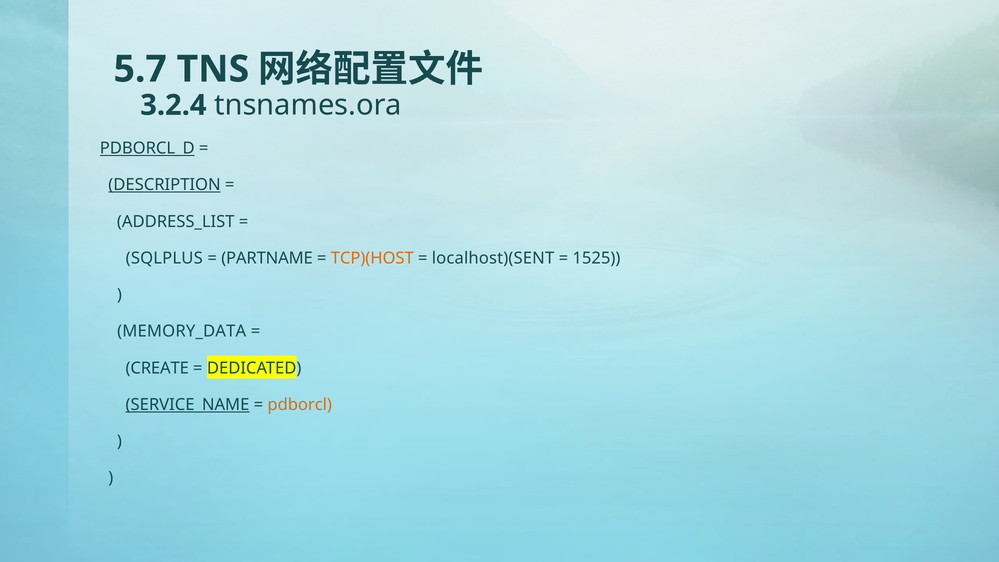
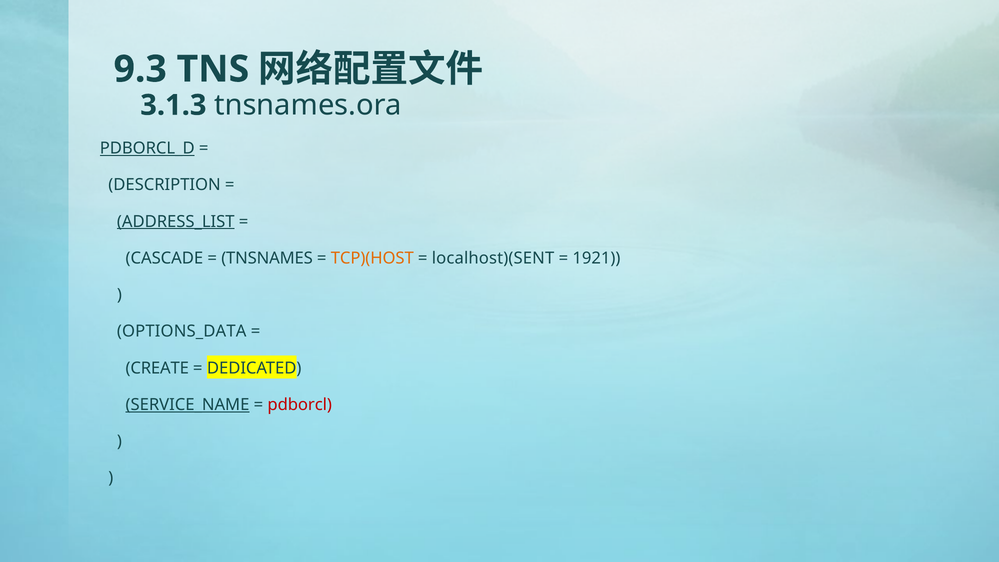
5.7: 5.7 -> 9.3 (140, 69)
3.2.4: 3.2.4 -> 3.1.3 (173, 105)
DESCRIPTION underline: present -> none (165, 185)
ADDRESS_LIST underline: none -> present (176, 222)
SQLPLUS: SQLPLUS -> CASCADE (164, 258)
PARTNAME: PARTNAME -> TNSNAMES (267, 258)
1525: 1525 -> 1921 (596, 258)
MEMORY_DATA: MEMORY_DATA -> OPTIONS_DATA (182, 331)
pdborcl colour: orange -> red (300, 405)
